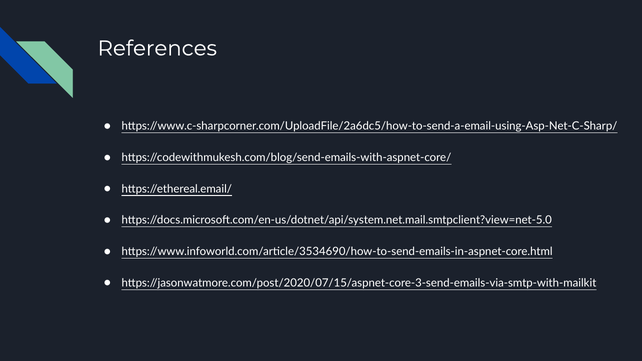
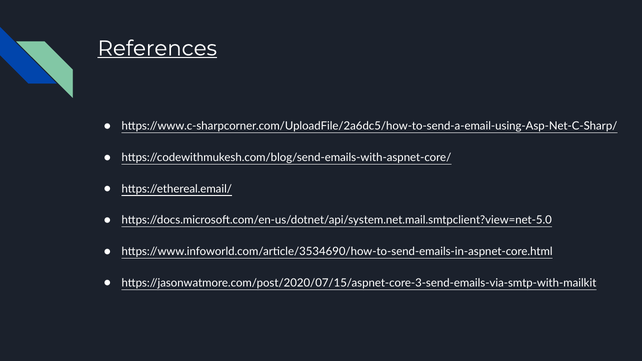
References underline: none -> present (157, 48)
